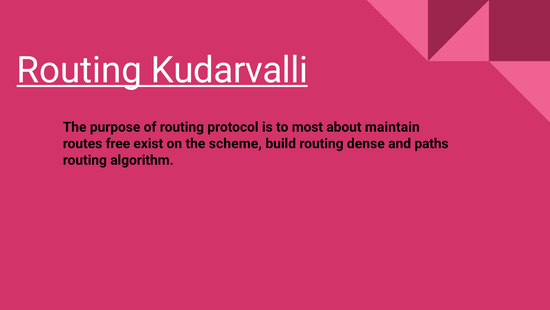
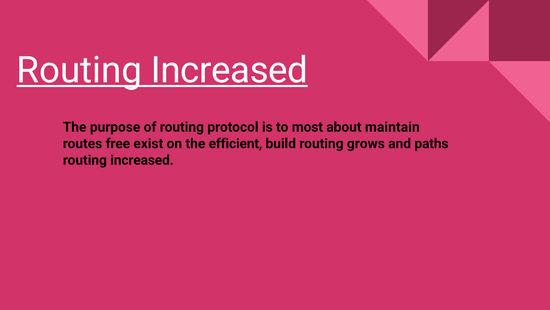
Kudarvalli: Kudarvalli -> Increased (229, 70)
scheme: scheme -> efficient (235, 143)
dense: dense -> grows (366, 143)
algorithm: algorithm -> increased (142, 160)
